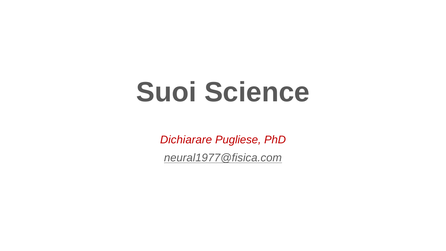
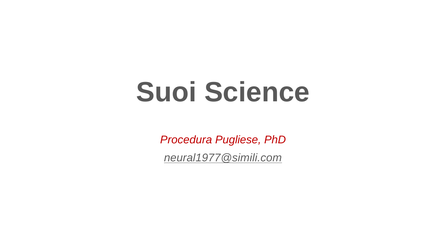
Dichiarare: Dichiarare -> Procedura (186, 140)
neural1977@fisica.com: neural1977@fisica.com -> neural1977@simili.com (223, 158)
